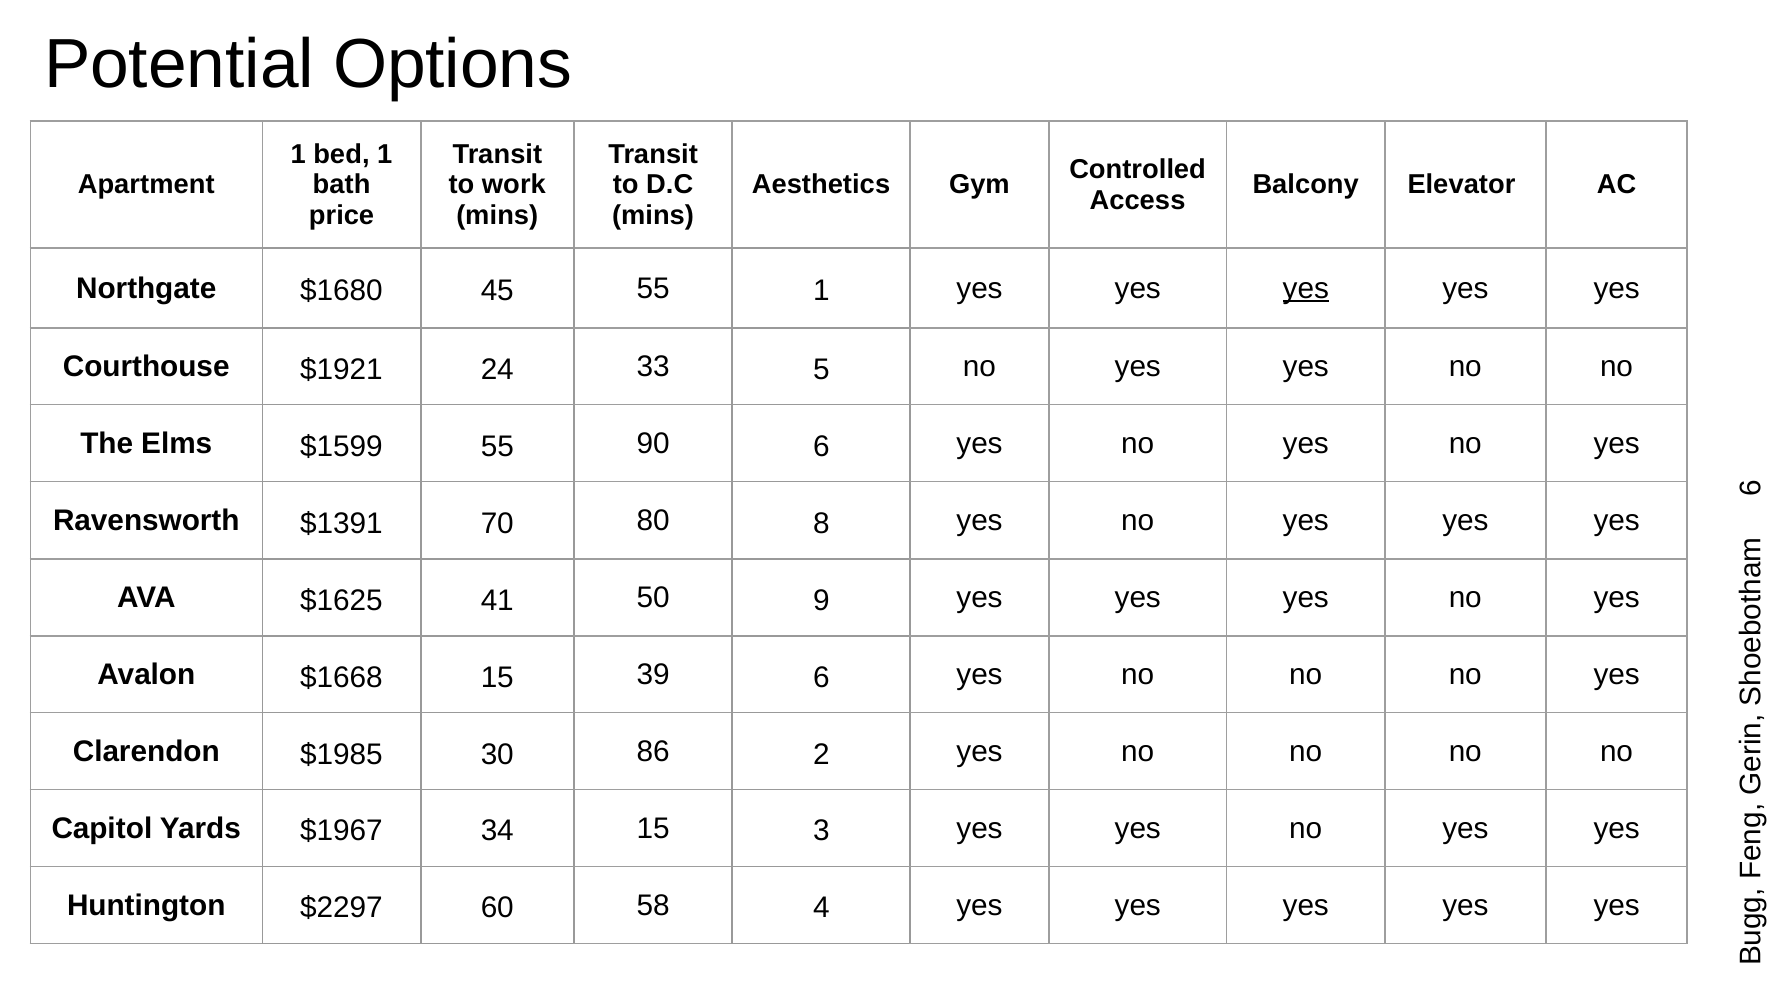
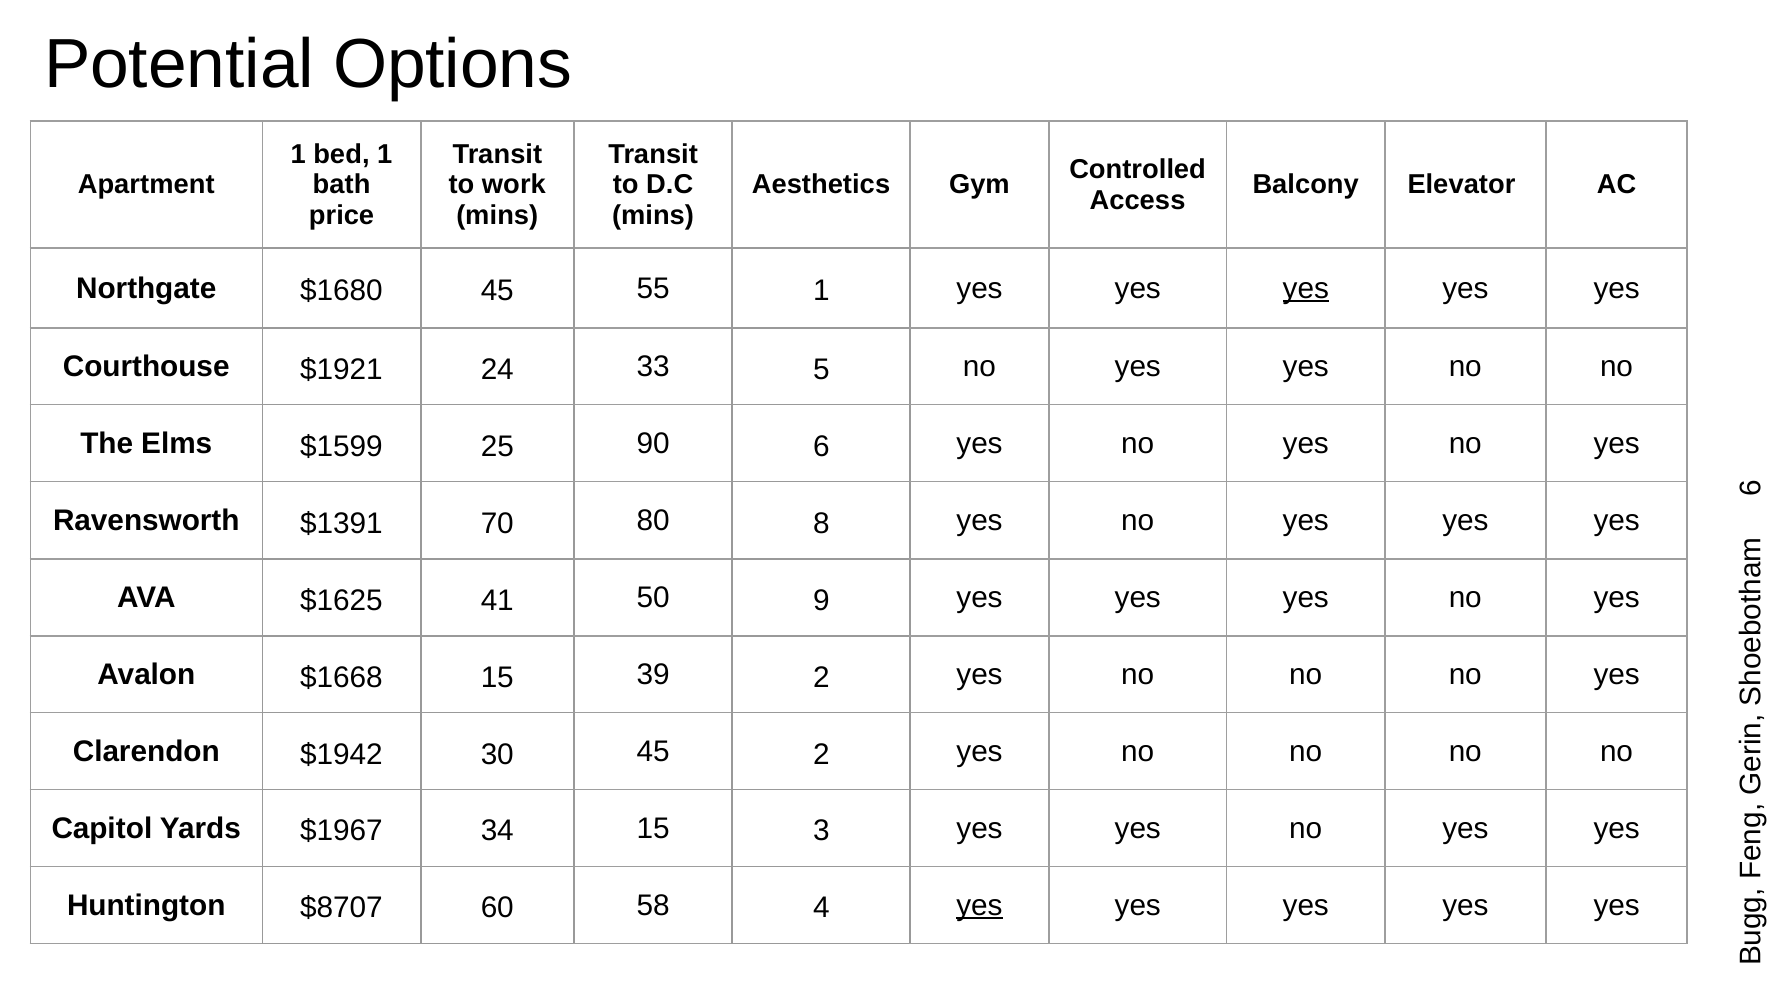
$1599 55: 55 -> 25 (497, 446)
39 6: 6 -> 2 (821, 677)
$1985: $1985 -> $1942 (341, 754)
30 86: 86 -> 45 (653, 752)
$2297: $2297 -> $8707 (341, 908)
yes underline: none -> present (979, 906)
